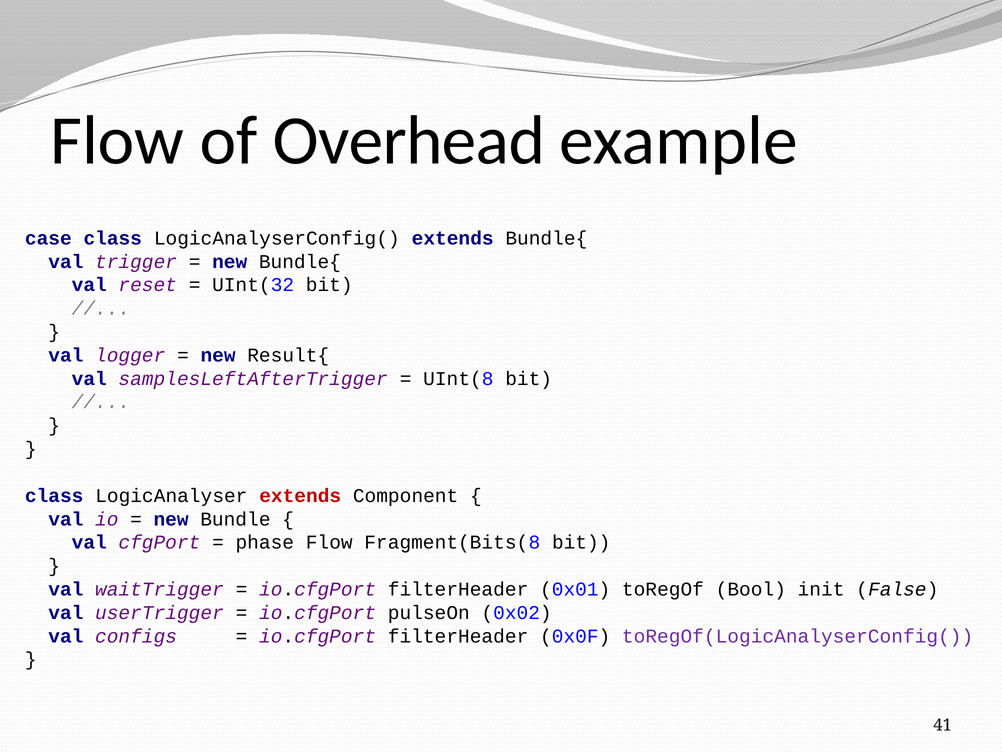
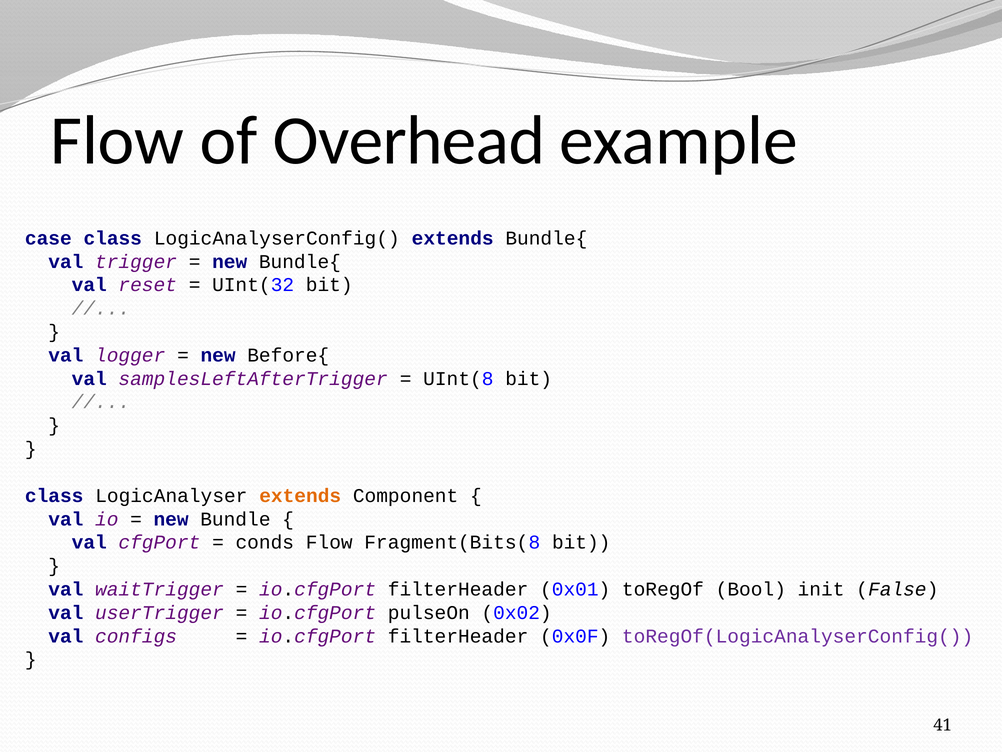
Result{: Result{ -> Before{ (288, 355)
extends colour: red -> orange (300, 495)
phase: phase -> conds (265, 542)
